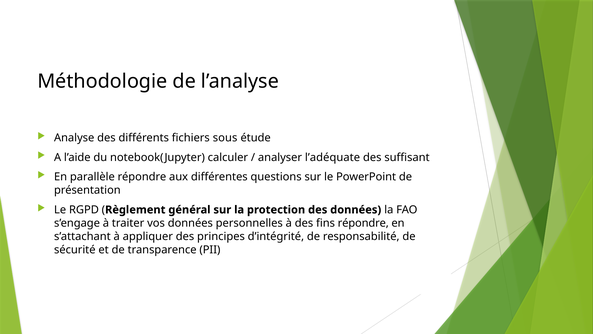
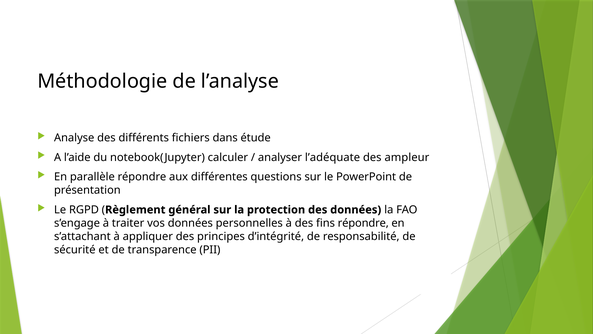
sous: sous -> dans (225, 138)
suffisant: suffisant -> ampleur (407, 157)
